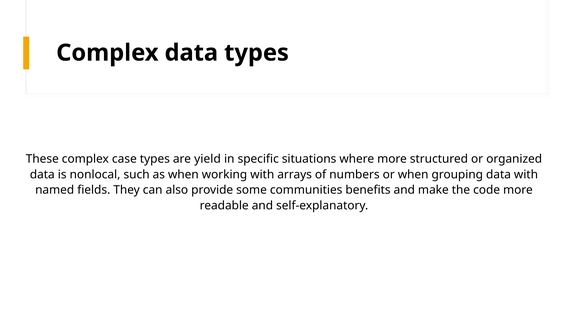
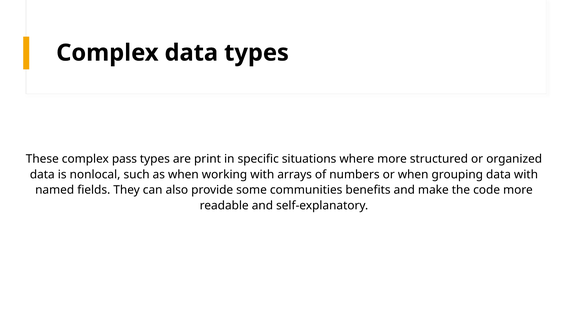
case: case -> pass (124, 159)
yield: yield -> print (208, 159)
